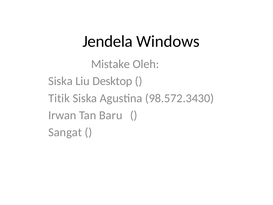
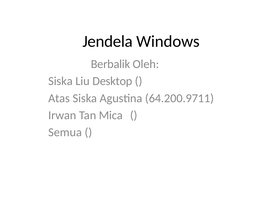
Mistake: Mistake -> Berbalik (111, 64)
Titik: Titik -> Atas (59, 98)
98.572.3430: 98.572.3430 -> 64.200.9711 (180, 98)
Baru: Baru -> Mica (111, 115)
Sangat: Sangat -> Semua (65, 132)
